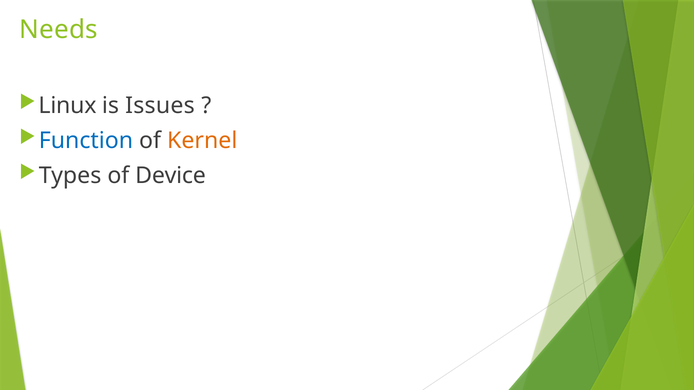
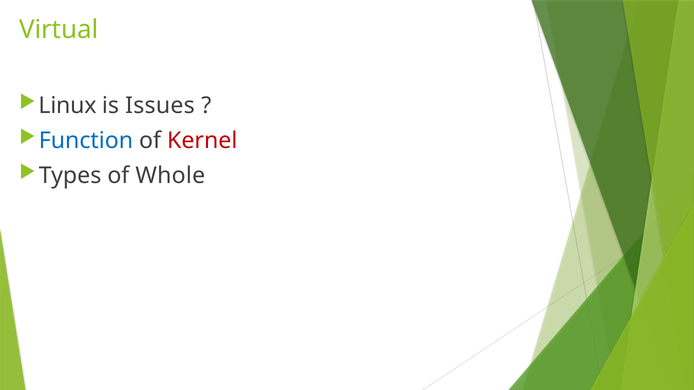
Needs: Needs -> Virtual (59, 30)
Kernel colour: orange -> red (202, 141)
Device: Device -> Whole (170, 176)
